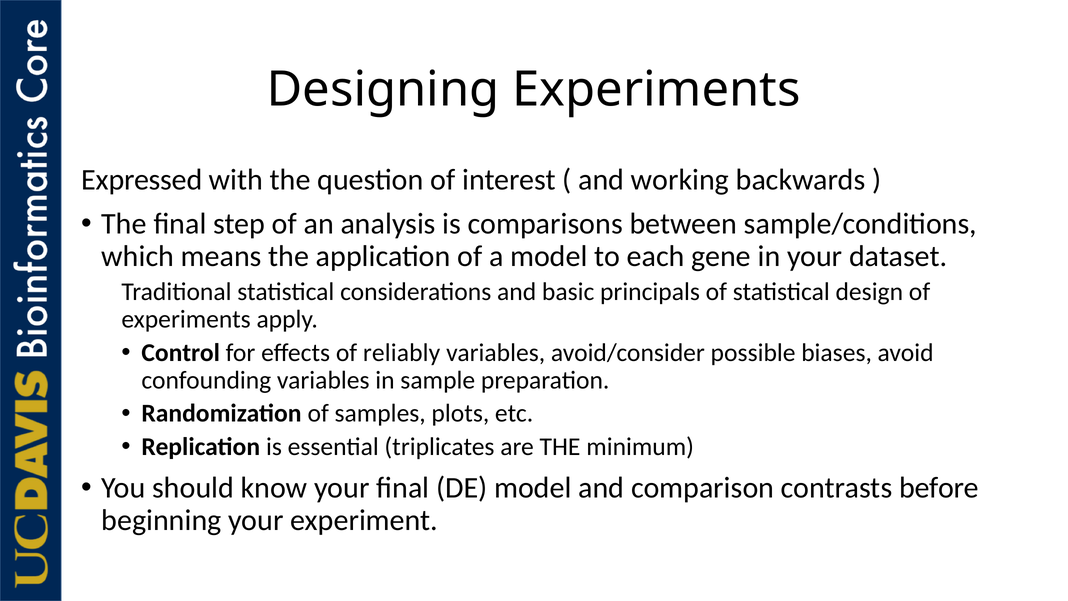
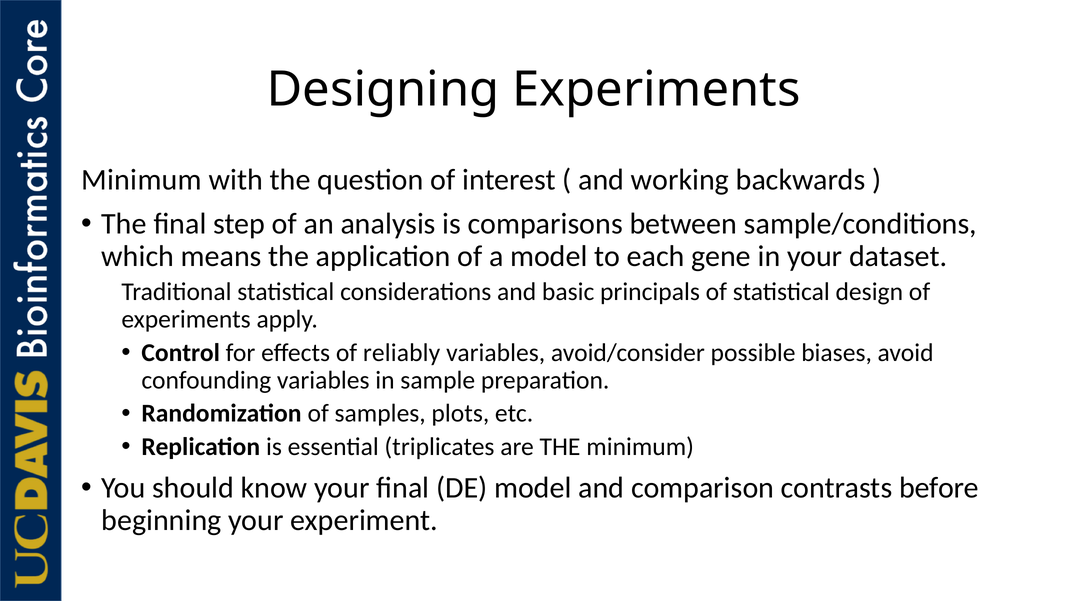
Expressed: Expressed -> Minimum (142, 180)
